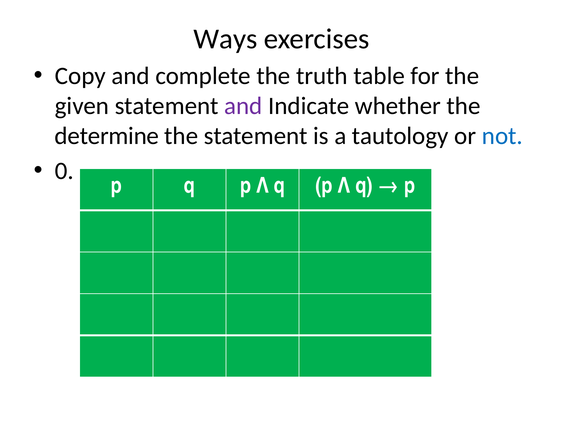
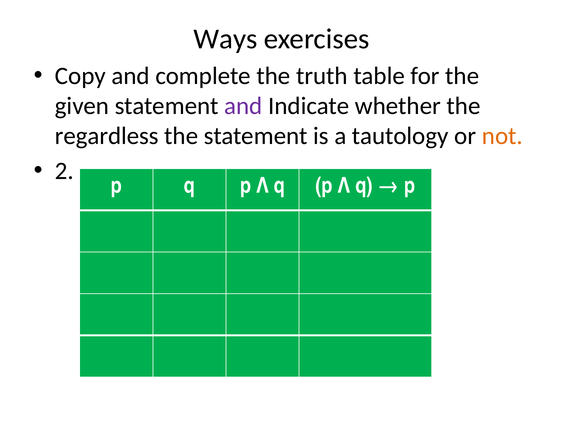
determine: determine -> regardless (107, 136)
not colour: blue -> orange (502, 136)
0: 0 -> 2 (64, 171)
